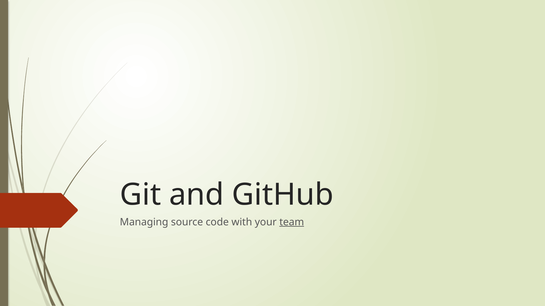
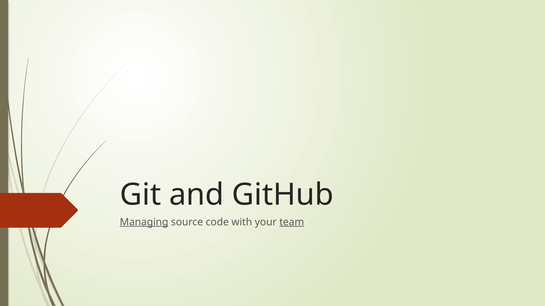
Managing underline: none -> present (144, 222)
